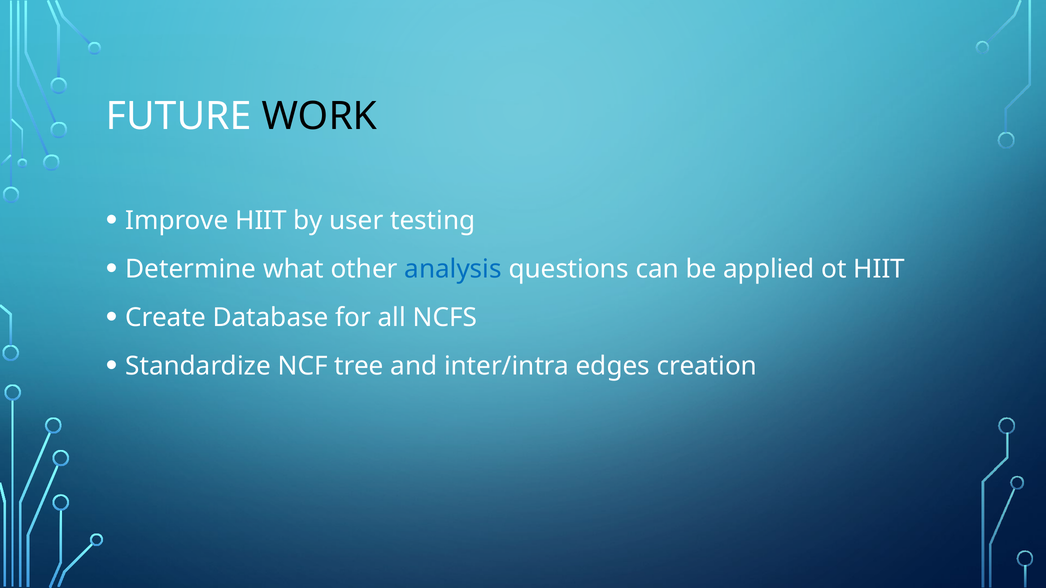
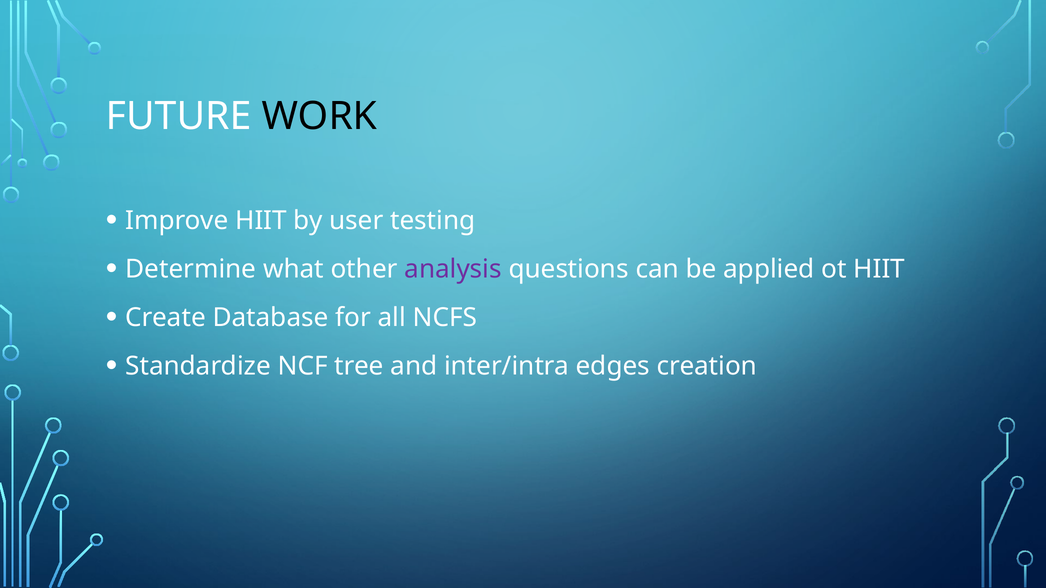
analysis colour: blue -> purple (453, 269)
